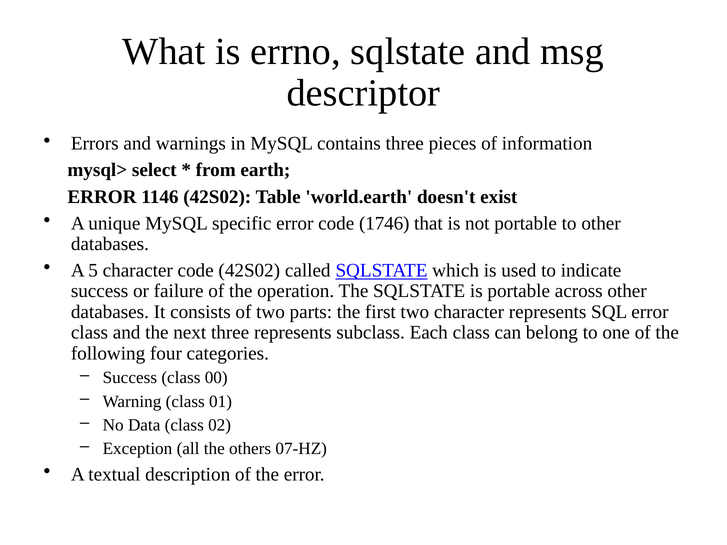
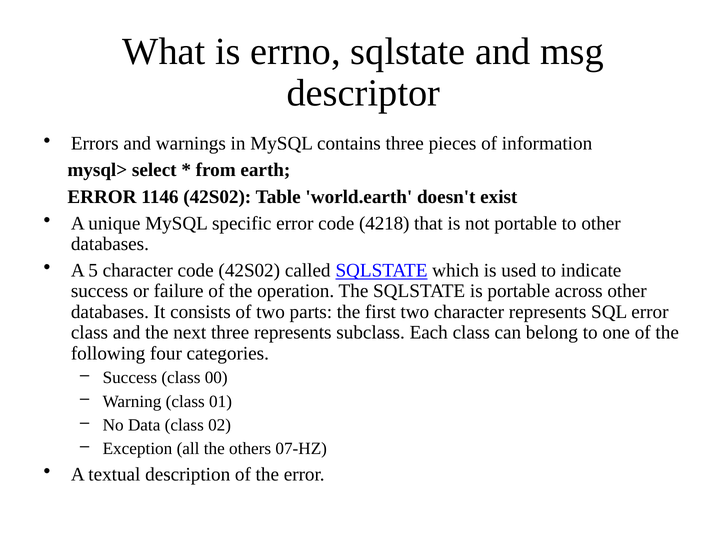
1746: 1746 -> 4218 (384, 223)
